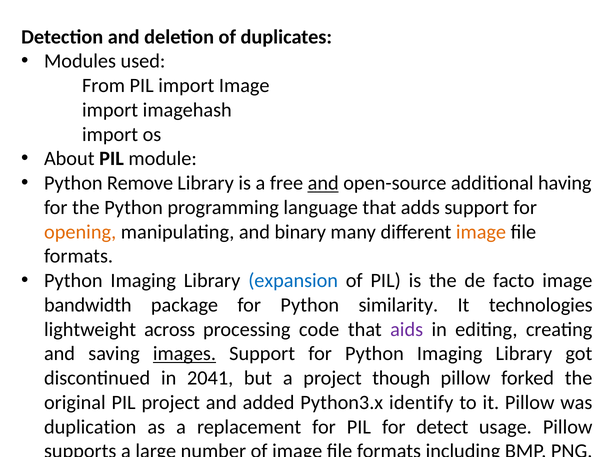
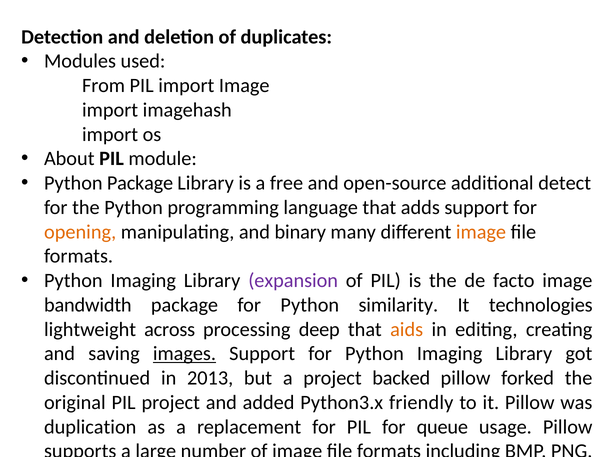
Python Remove: Remove -> Package (140, 183)
and underline: present -> none (323, 183)
having: having -> detect (565, 183)
expansion colour: blue -> purple (293, 280)
code: code -> deep (319, 329)
aids colour: purple -> orange (407, 329)
2041: 2041 -> 2013 (210, 378)
though: though -> backed (401, 378)
identify: identify -> friendly (421, 402)
detect: detect -> queue (442, 427)
